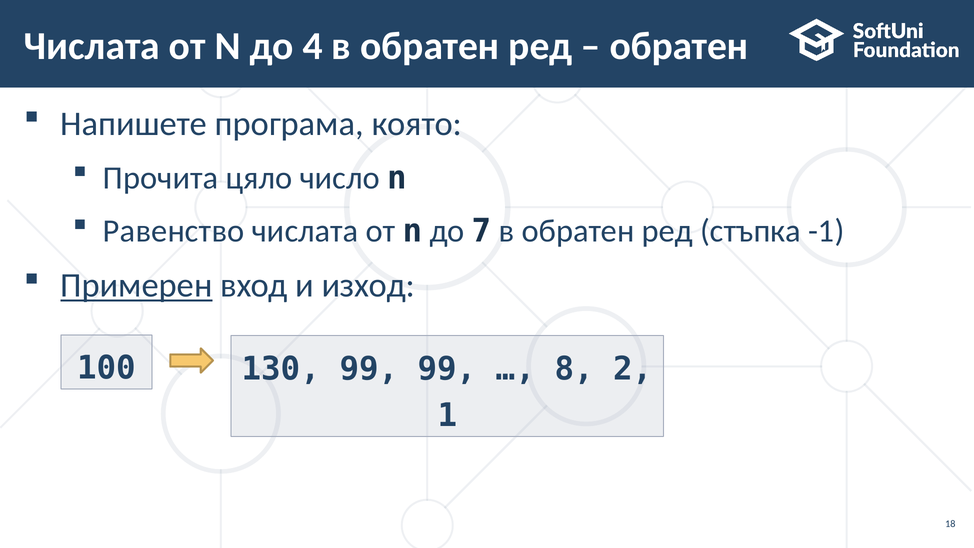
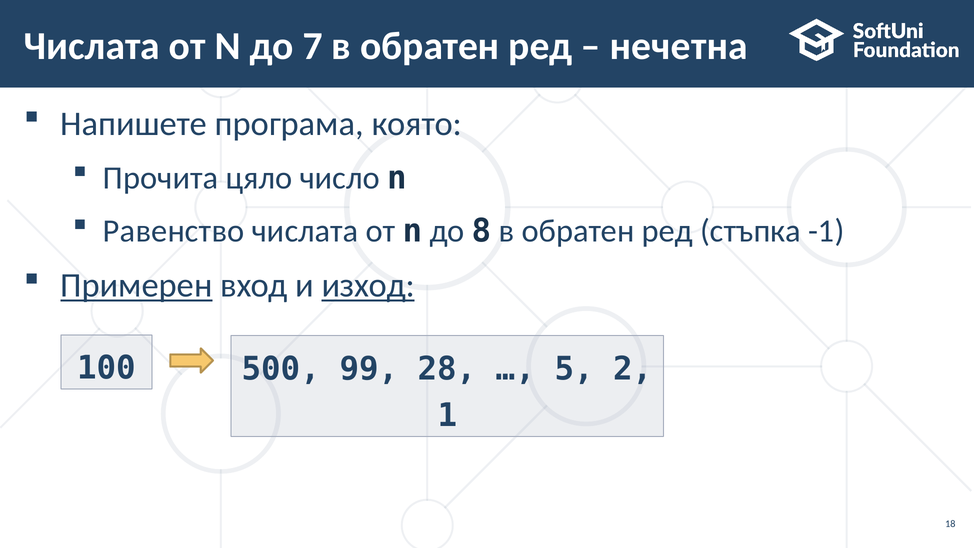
4: 4 -> 7 (313, 46)
обратен: обратен -> нечетна (679, 46)
7: 7 -> 8 (482, 231)
изход underline: none -> present (368, 285)
130: 130 -> 500 (281, 369)
99 99: 99 -> 28 (447, 369)
8: 8 -> 5 (574, 369)
